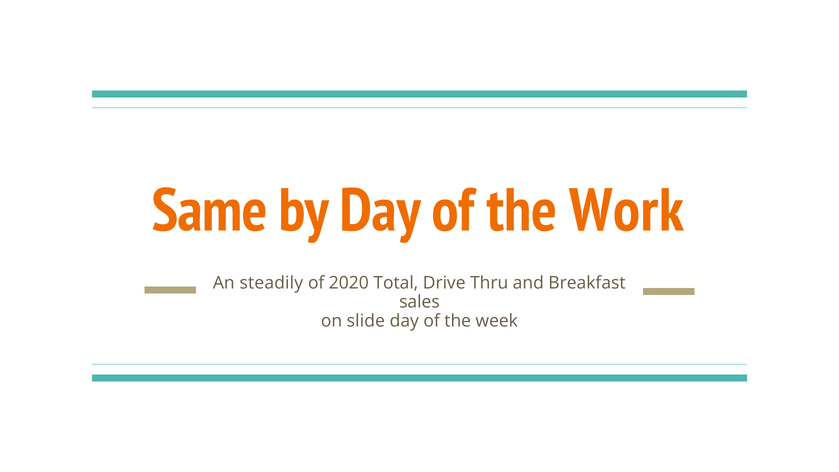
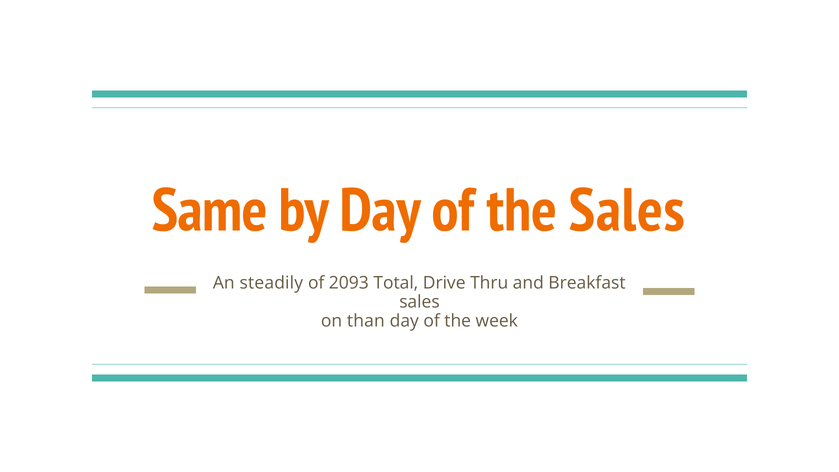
the Work: Work -> Sales (627, 211)
2020: 2020 -> 2093 (349, 283)
slide: slide -> than (366, 321)
